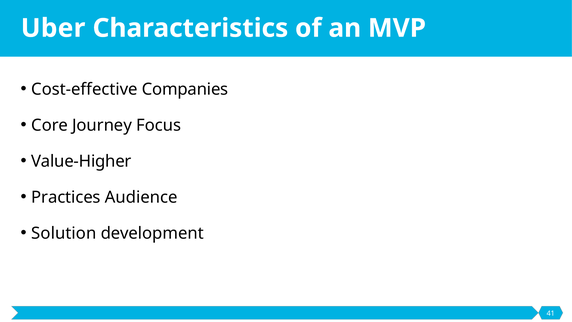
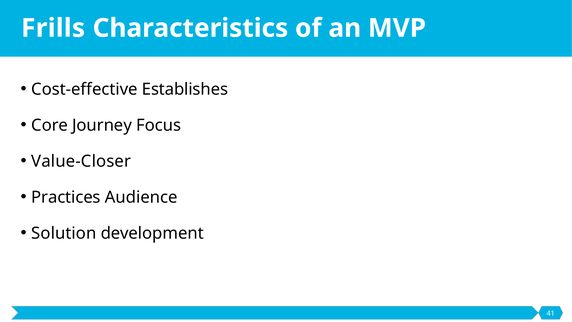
Uber: Uber -> Frills (53, 28)
Companies: Companies -> Establishes (185, 89)
Value-Higher: Value-Higher -> Value-Closer (81, 161)
